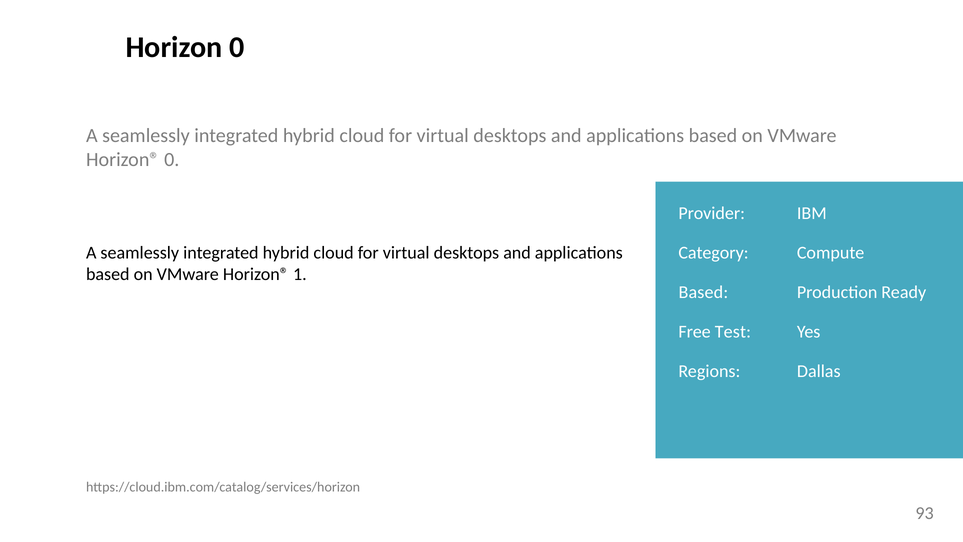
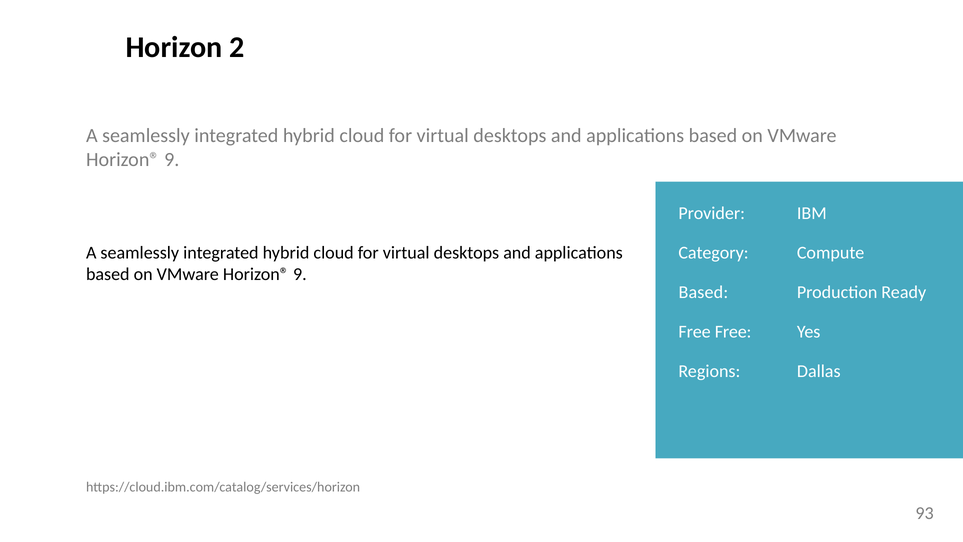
Horizon 0: 0 -> 2 (237, 47)
0: 0 -> 9 (172, 160)
1: 1 -> 9 (300, 274)
Free Test: Test -> Free (733, 332)
